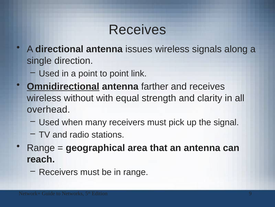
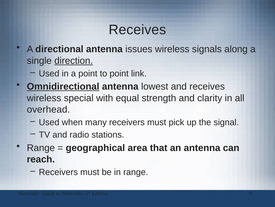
direction underline: none -> present (74, 60)
farther: farther -> lowest (155, 86)
without: without -> special (79, 98)
